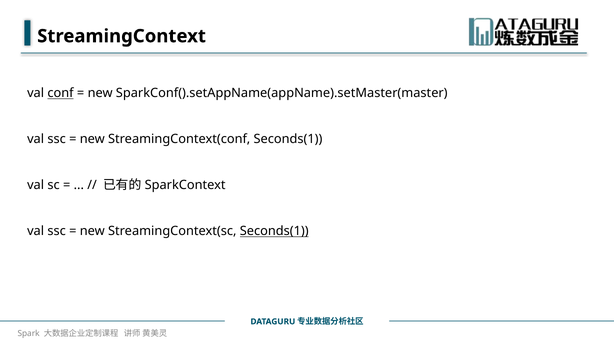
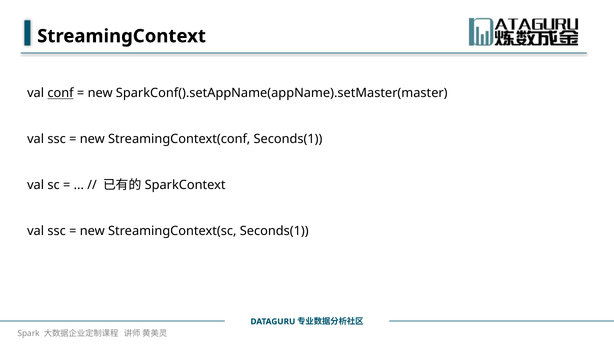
Seconds(1 underline: present -> none (274, 231)
